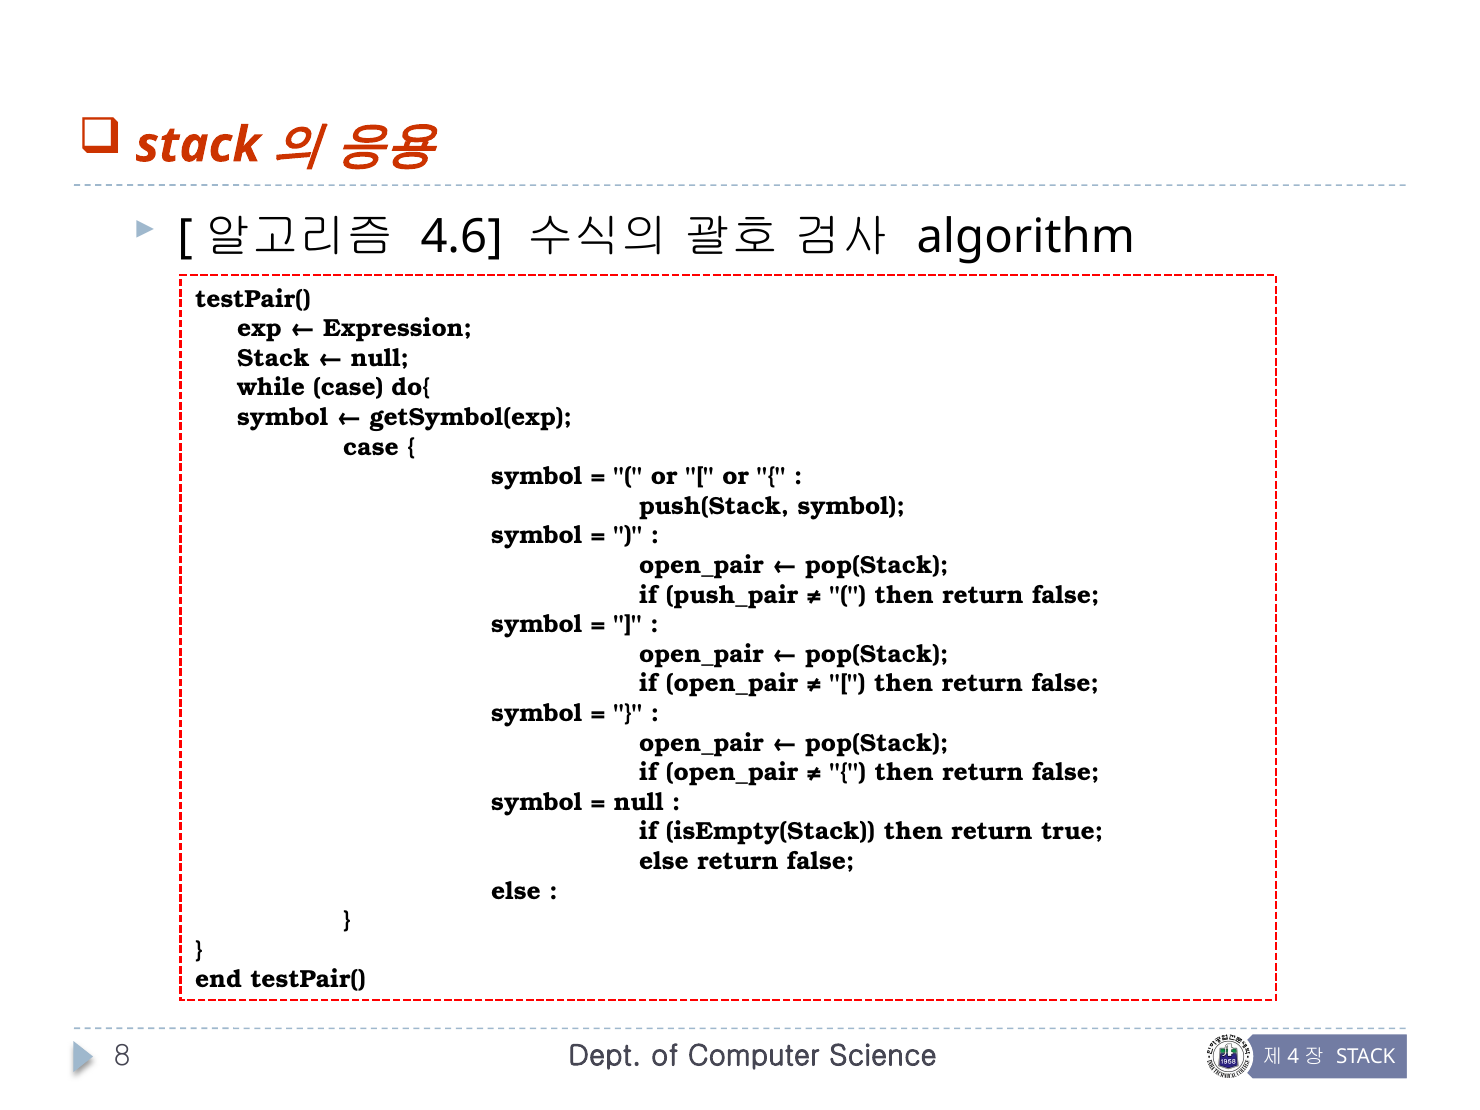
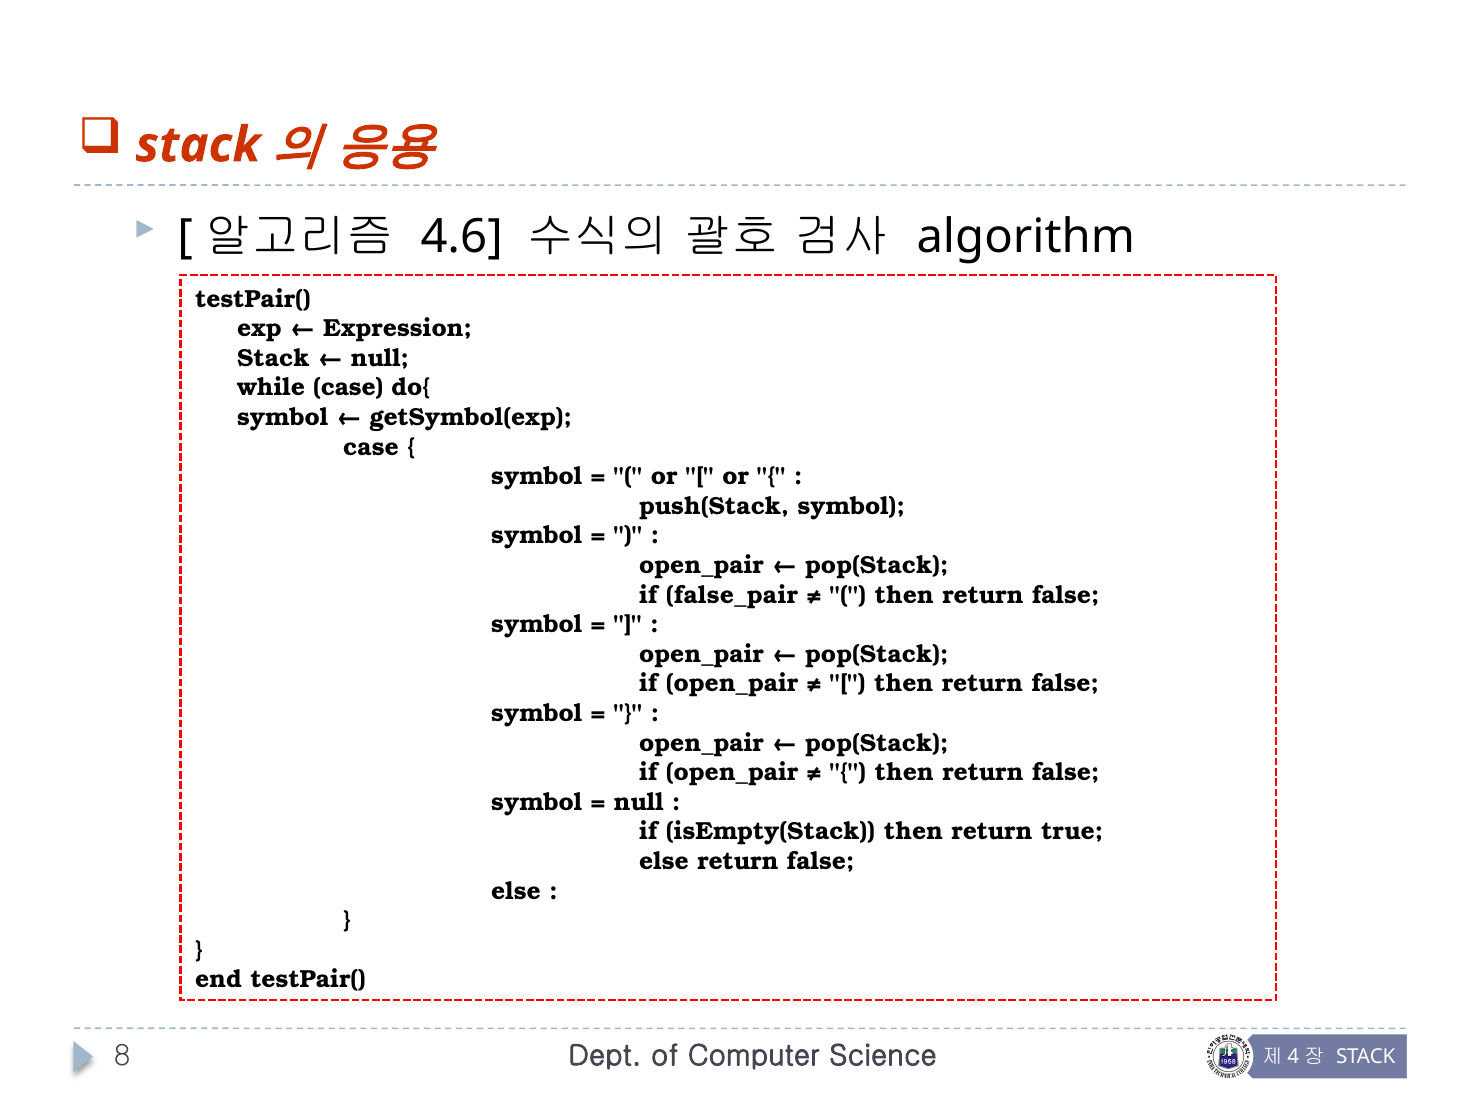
push_pair: push_pair -> false_pair (732, 595)
